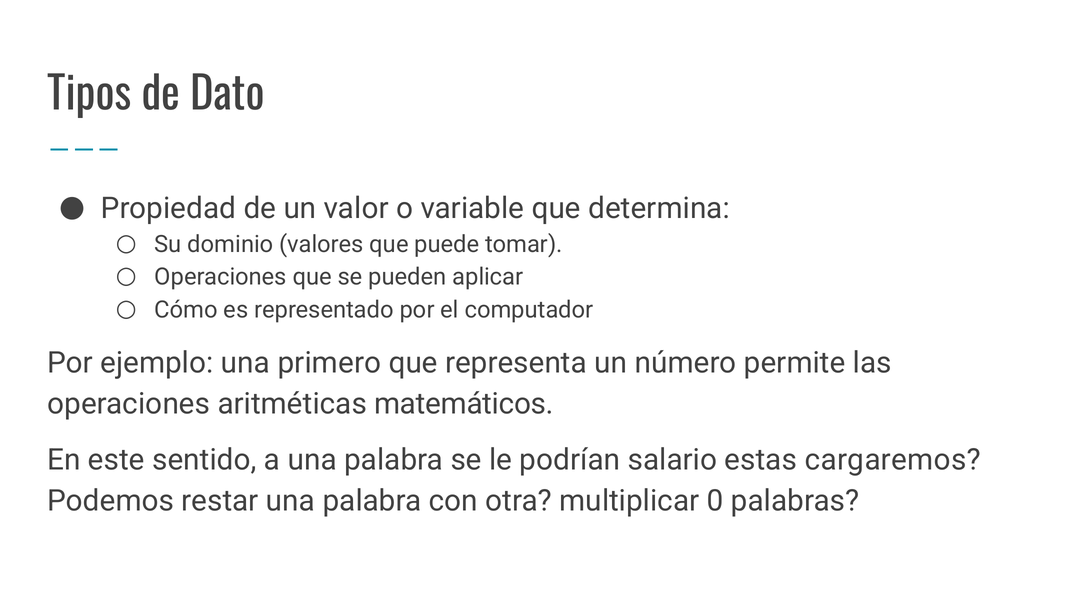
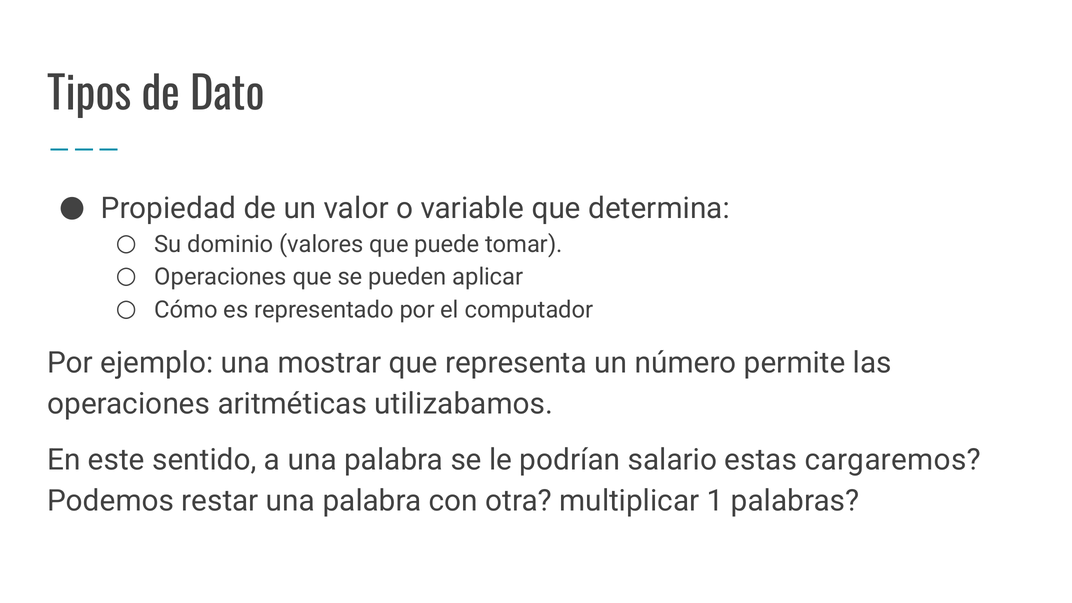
primero: primero -> mostrar (329, 363)
matemáticos: matemáticos -> utilizabamos (464, 404)
0: 0 -> 1 (715, 501)
